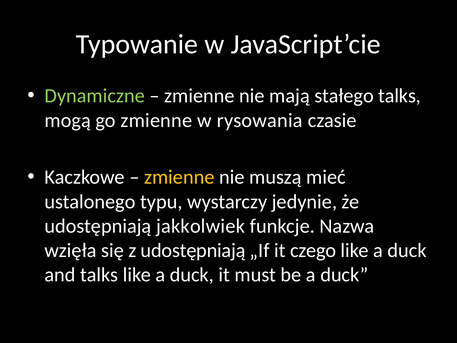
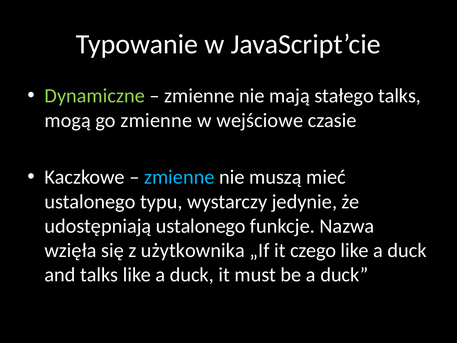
rysowania: rysowania -> wejściowe (260, 120)
zmienne colour: yellow -> light blue (179, 177)
udostępniają jakkolwiek: jakkolwiek -> ustalonego (201, 226)
z udostępniają: udostępniają -> użytkownika (193, 250)
